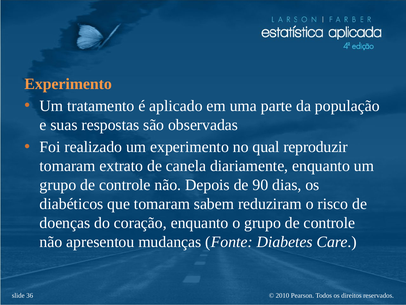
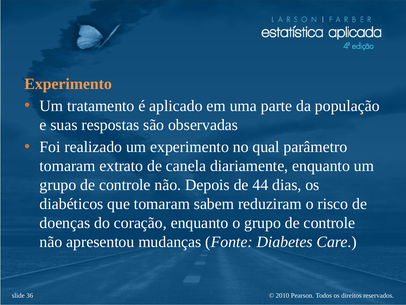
reproduzir: reproduzir -> parâmetro (315, 147)
90: 90 -> 44 (260, 185)
